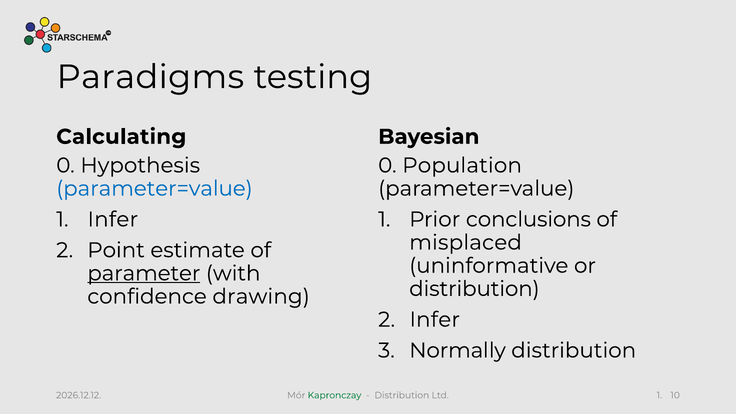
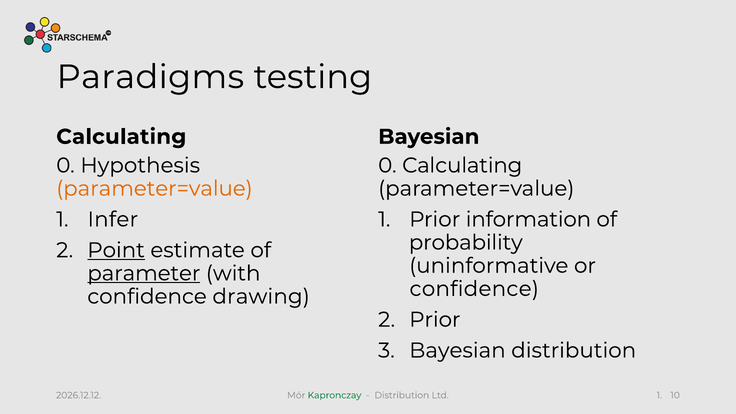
0 Population: Population -> Calculating (462, 165)
parameter=value colour: blue -> orange (154, 189)
conclusions: conclusions -> information (528, 219)
misplaced: misplaced -> probability (466, 243)
Point underline: none -> present (116, 250)
distribution: distribution -> confidence (474, 289)
Infer: Infer -> Prior (435, 320)
Normally: Normally -> Bayesian (457, 350)
